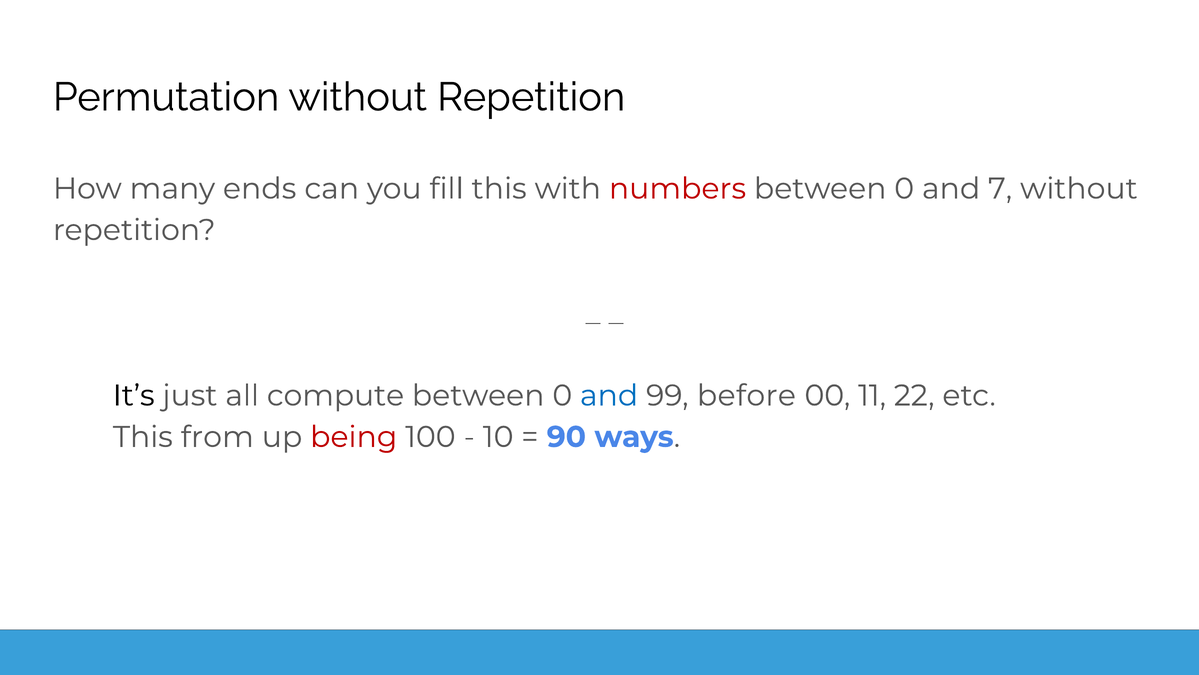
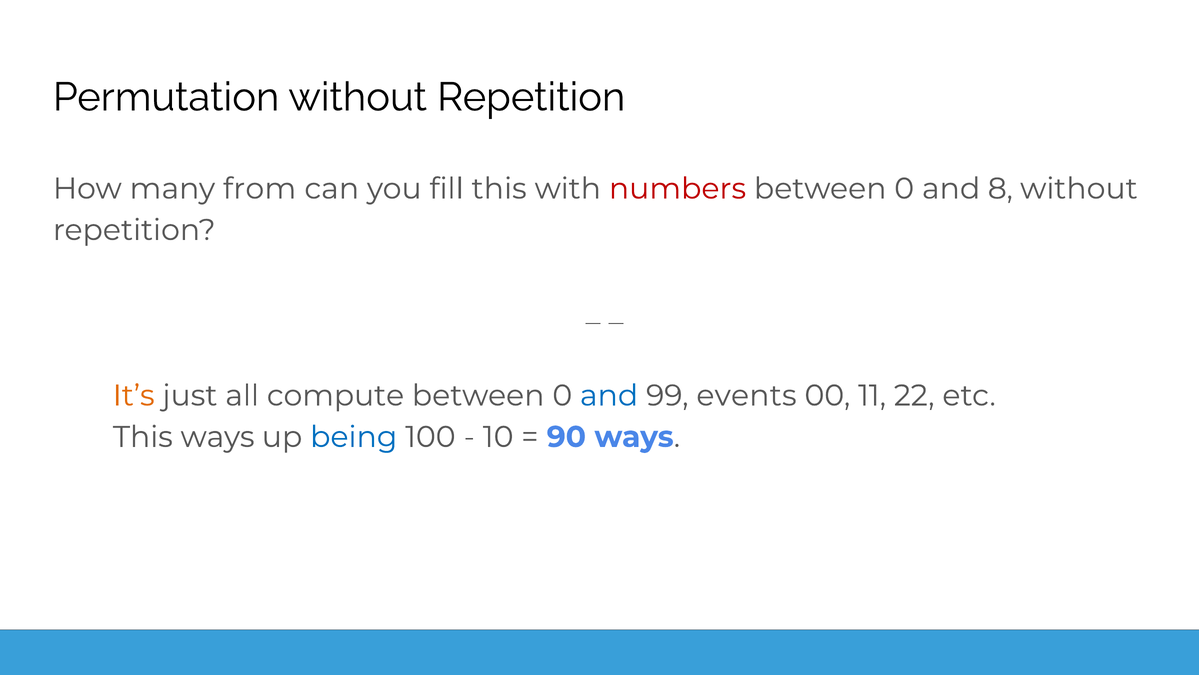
ends: ends -> from (260, 189)
7: 7 -> 8 (1000, 189)
It’s colour: black -> orange (134, 395)
before: before -> events (746, 395)
This from: from -> ways (218, 437)
being colour: red -> blue (354, 437)
